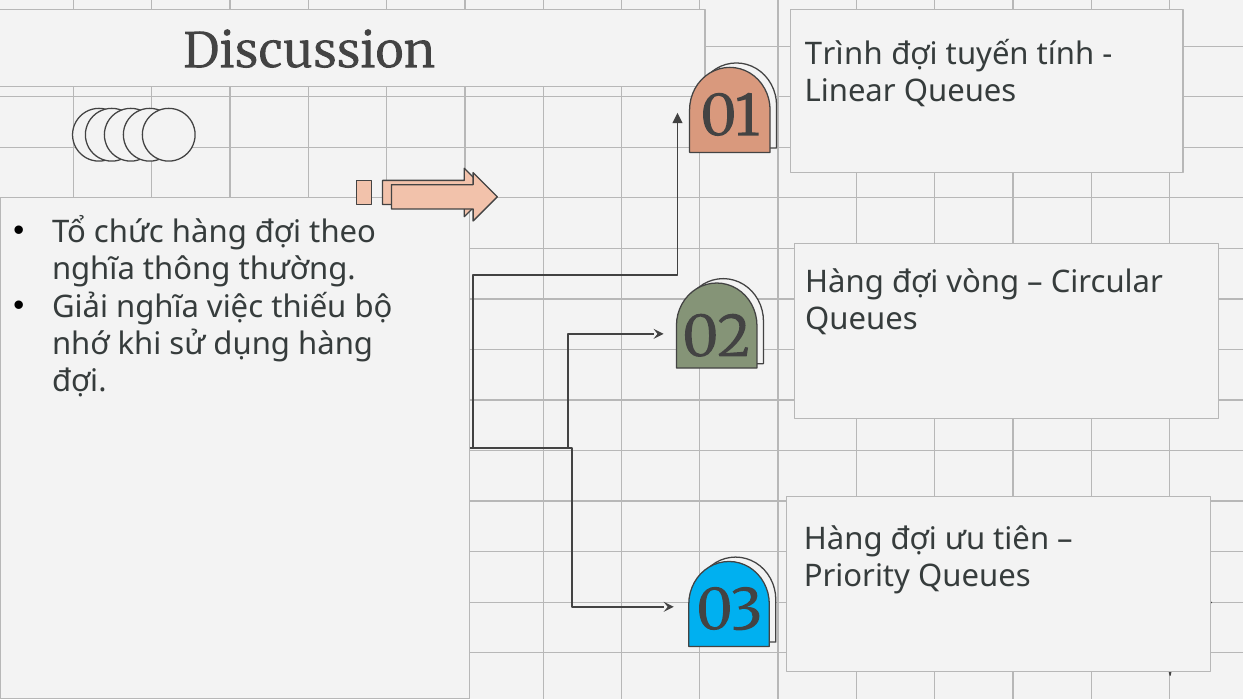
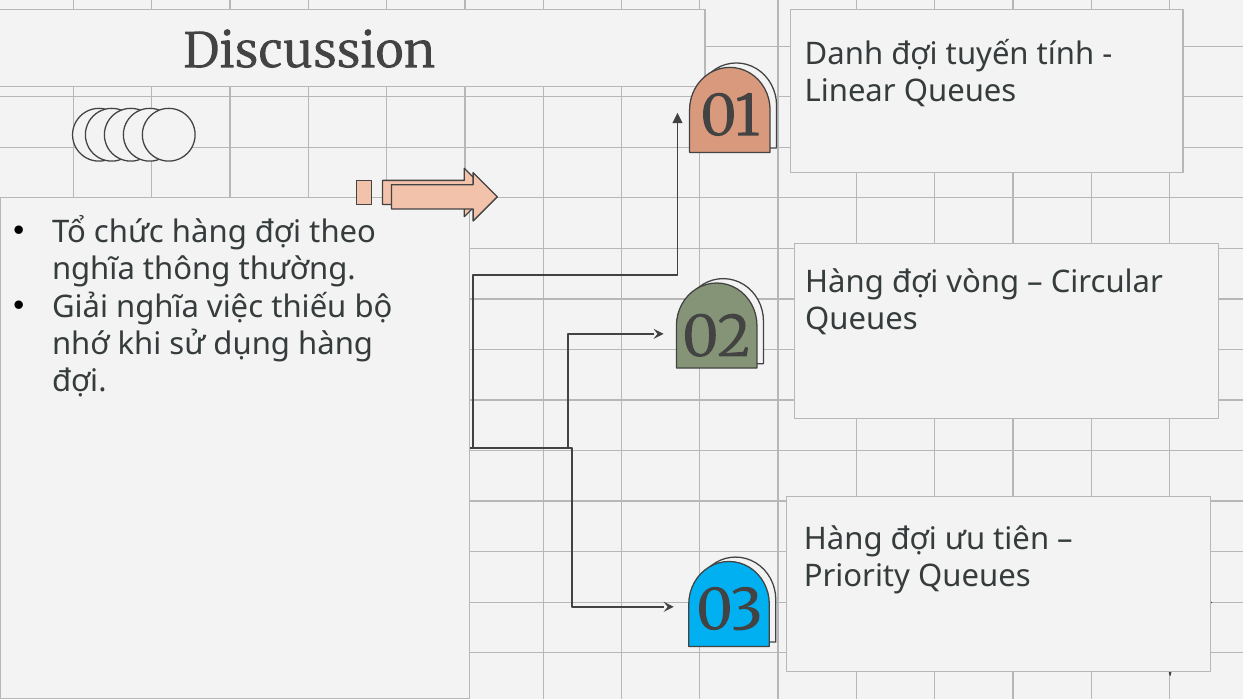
Trình: Trình -> Danh (844, 54)
